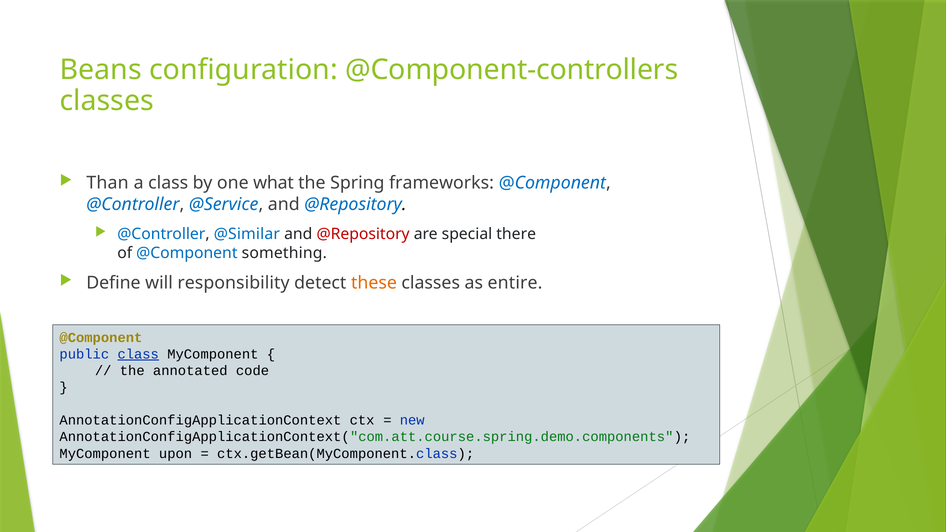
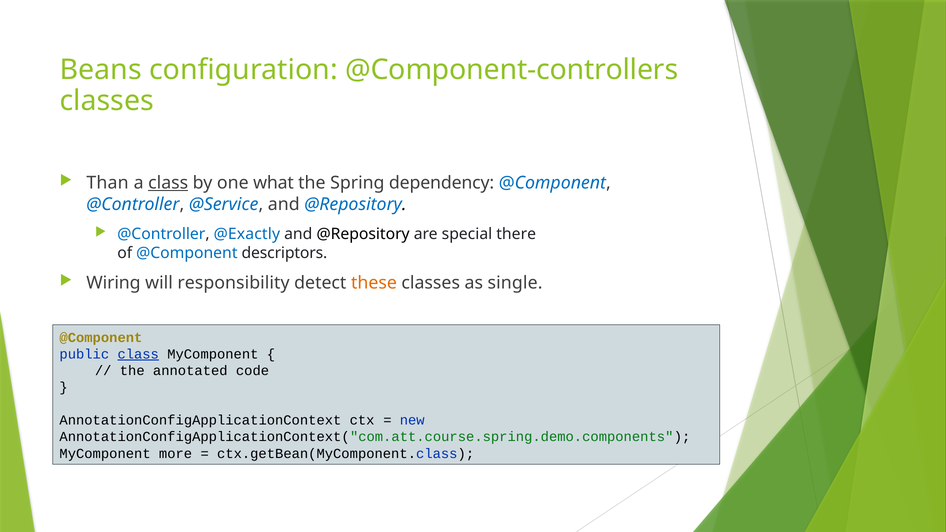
class underline: none -> present (168, 183)
frameworks: frameworks -> dependency (442, 183)
@Similar: @Similar -> @Exactly (247, 234)
@Repository colour: red -> black (363, 234)
something: something -> descriptors (284, 253)
Define: Define -> Wiring (113, 283)
entire: entire -> single (515, 283)
upon: upon -> more (176, 454)
